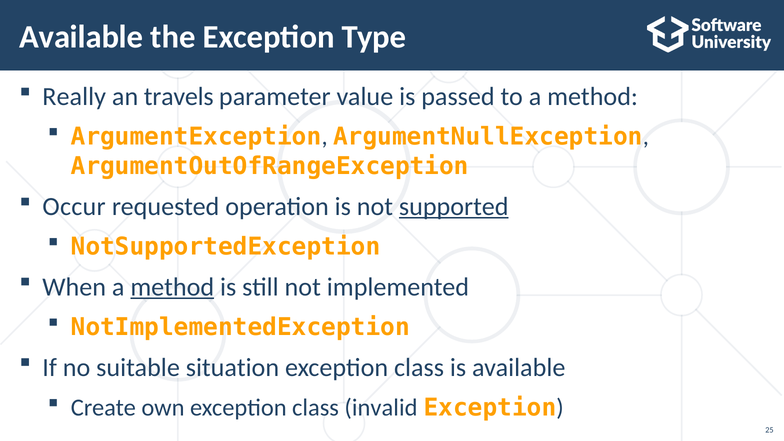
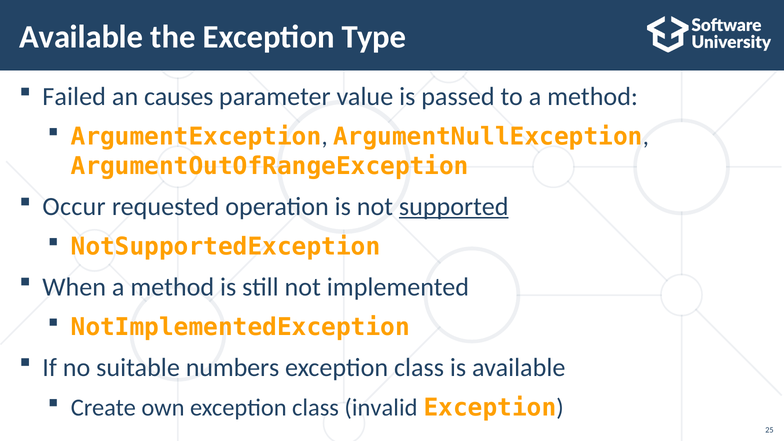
Really: Really -> Failed (74, 97)
travels: travels -> causes (179, 97)
method underline: present -> none (172, 287)
situation: situation -> numbers (233, 367)
